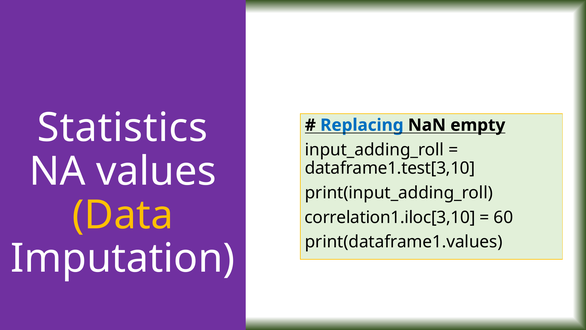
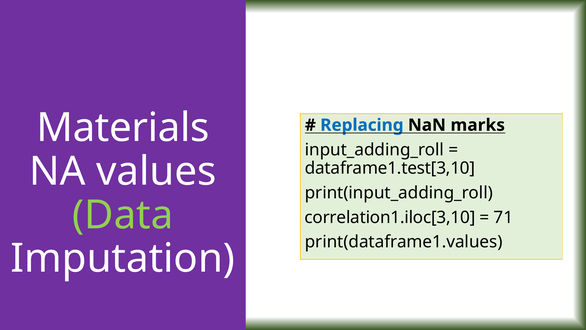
Statistics: Statistics -> Materials (123, 128)
empty: empty -> marks (478, 125)
Data colour: yellow -> light green (123, 215)
60: 60 -> 71 (503, 217)
